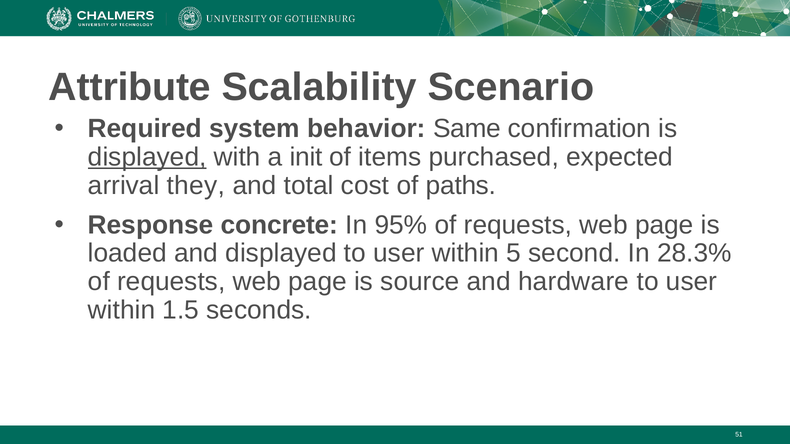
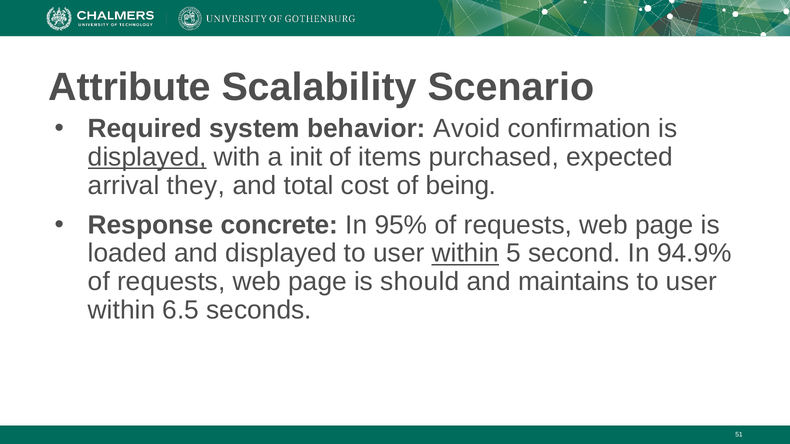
Same: Same -> Avoid (467, 129)
paths: paths -> being (461, 186)
within underline: none -> present (465, 254)
28.3%: 28.3% -> 94.9% (694, 254)
source: source -> should (420, 282)
hardware: hardware -> maintains (574, 282)
1.5: 1.5 -> 6.5 (181, 310)
